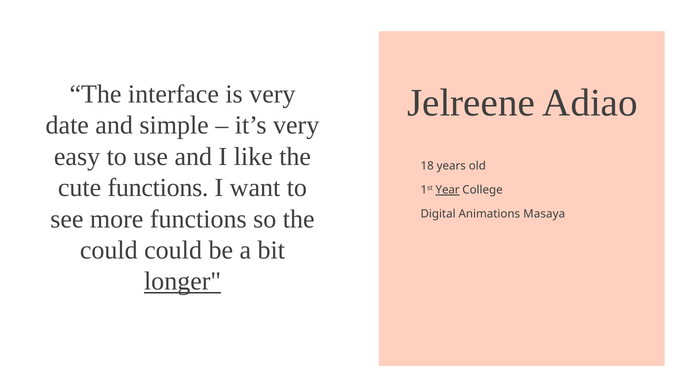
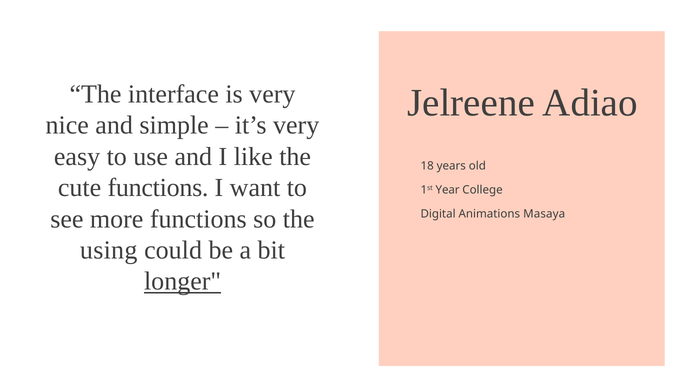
date: date -> nice (67, 126)
Year underline: present -> none (448, 190)
could: could -> using (109, 250)
